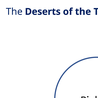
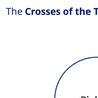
Deserts: Deserts -> Crosses (43, 12)
